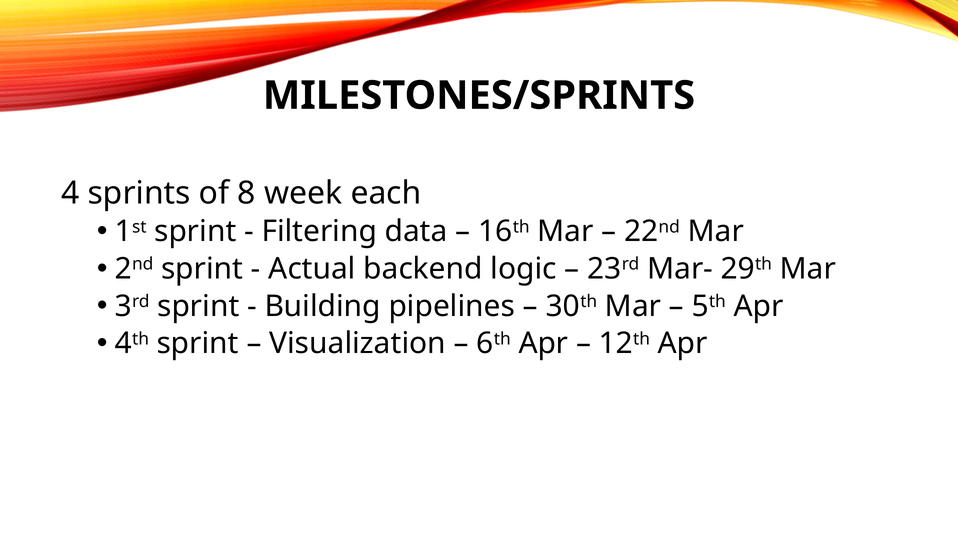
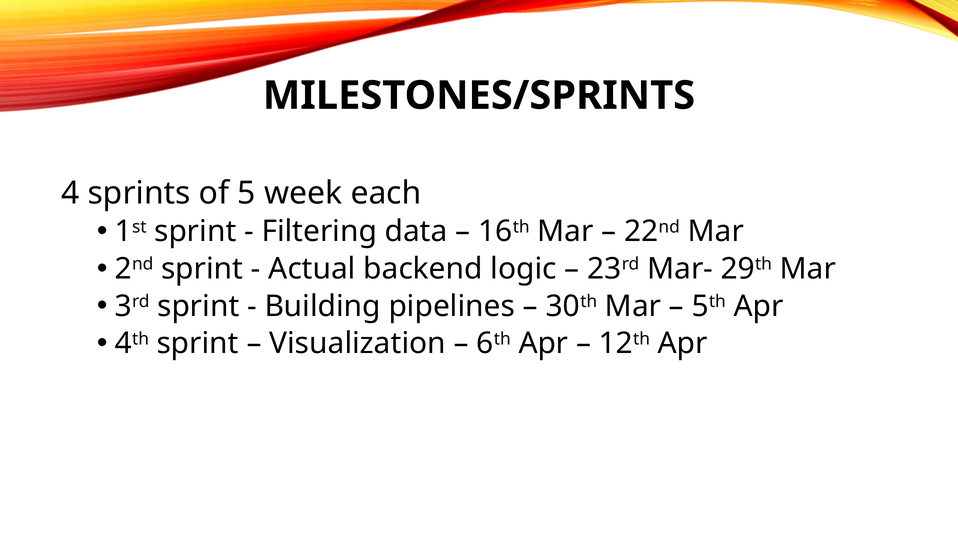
8: 8 -> 5 (247, 193)
